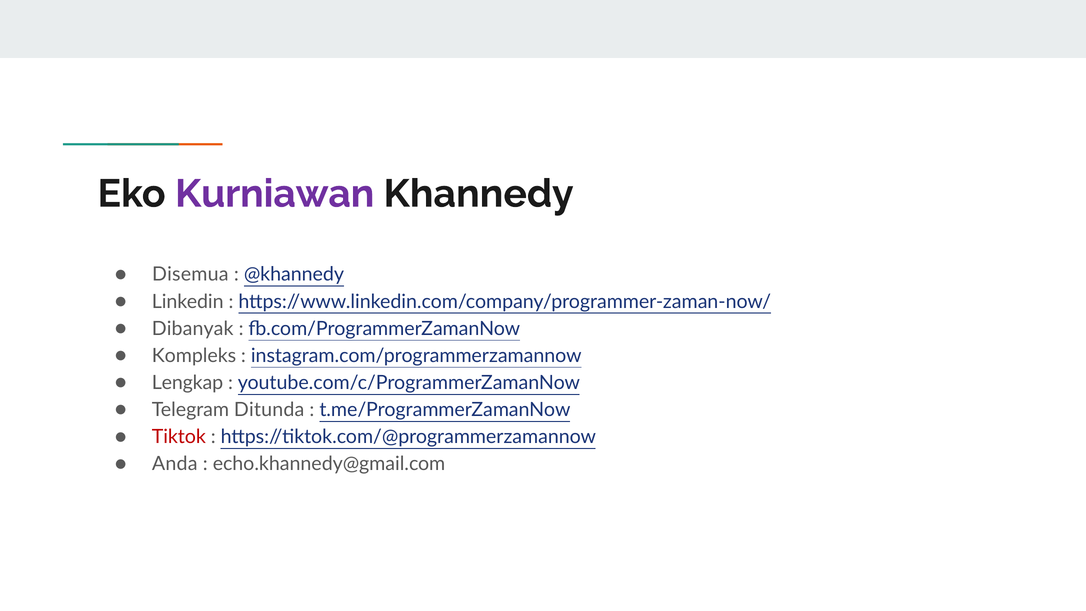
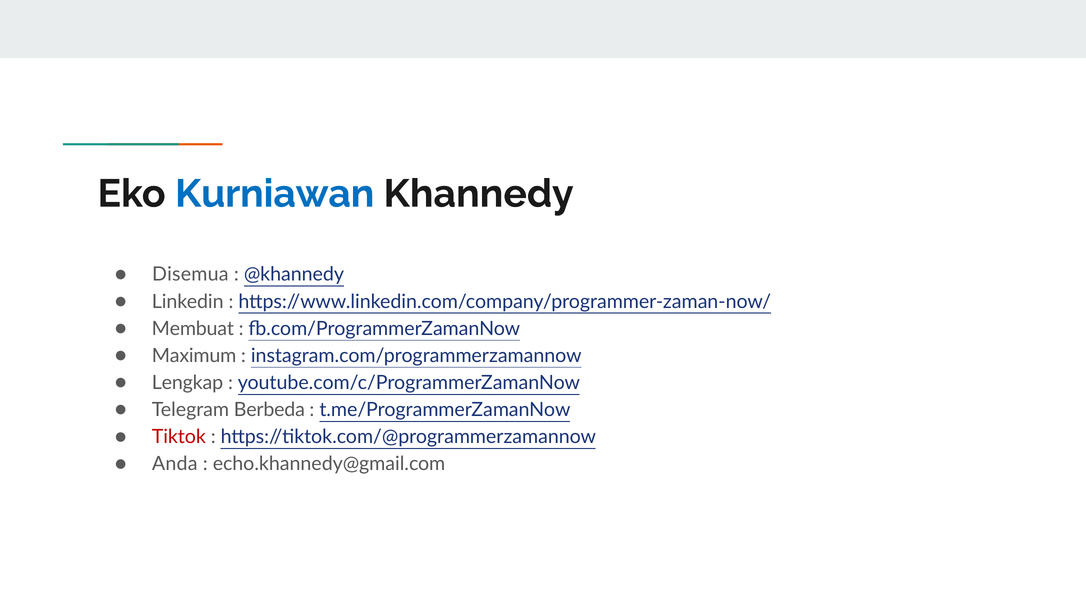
Kurniawan colour: purple -> blue (275, 194)
Dibanyak: Dibanyak -> Membuat (193, 329)
Kompleks: Kompleks -> Maximum (194, 356)
Ditunda: Ditunda -> Berbeda (269, 410)
